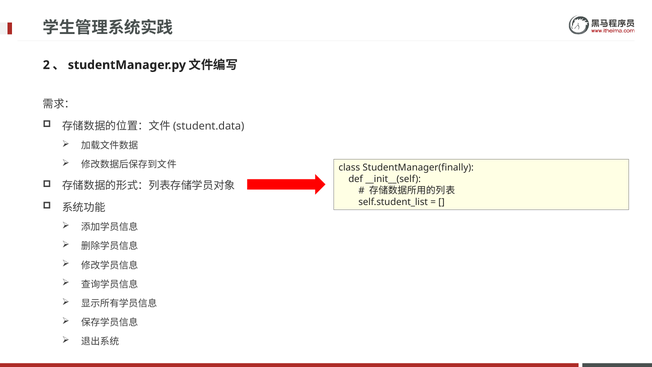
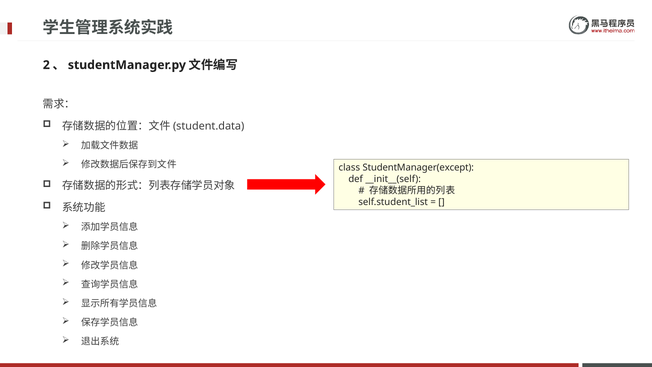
StudentManager(finally: StudentManager(finally -> StudentManager(except (418, 168)
